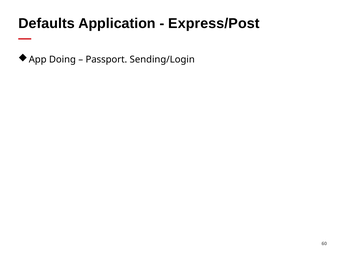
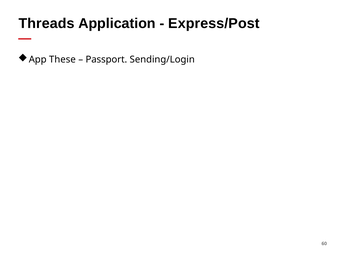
Defaults: Defaults -> Threads (47, 24)
Doing: Doing -> These (62, 60)
